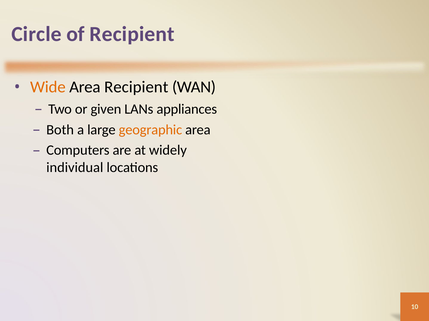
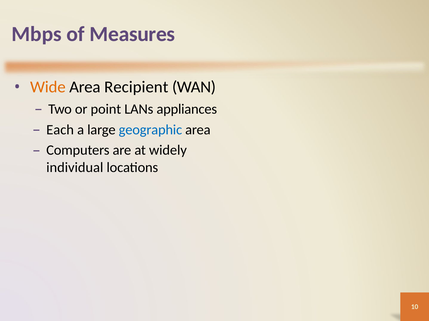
Circle: Circle -> Mbps (37, 34)
of Recipient: Recipient -> Measures (132, 34)
given: given -> point (106, 109)
Both: Both -> Each (60, 130)
geographic colour: orange -> blue (150, 130)
